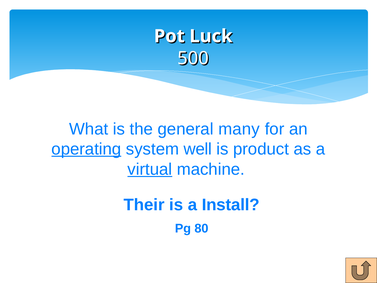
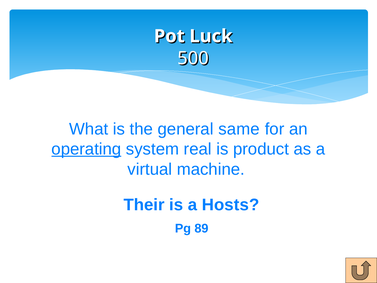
many: many -> same (239, 129)
well: well -> real (198, 149)
virtual underline: present -> none (150, 169)
Install: Install -> Hosts (231, 205)
80: 80 -> 89 (201, 228)
